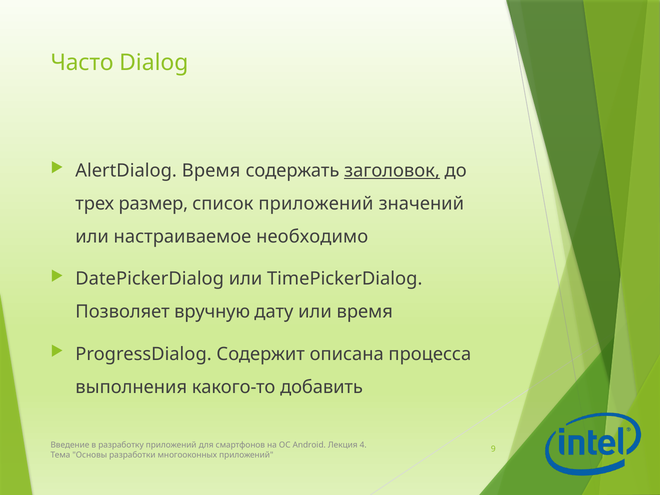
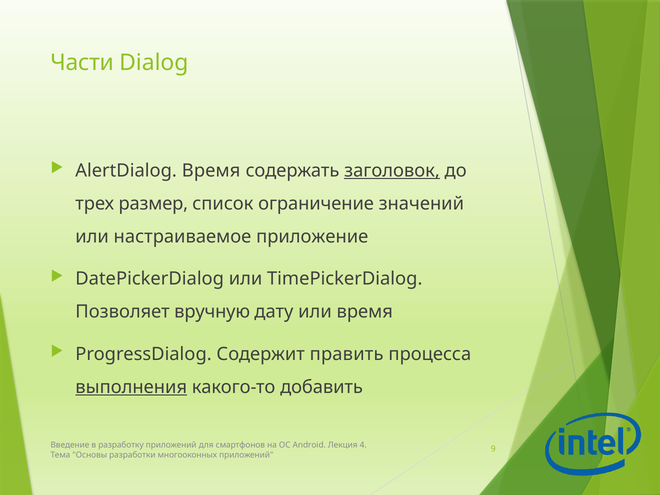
Часто: Часто -> Части (82, 63)
список приложений: приложений -> ограничение (316, 204)
необходимо: необходимо -> приложение (312, 237)
описана: описана -> править (347, 354)
выполнения underline: none -> present (131, 387)
